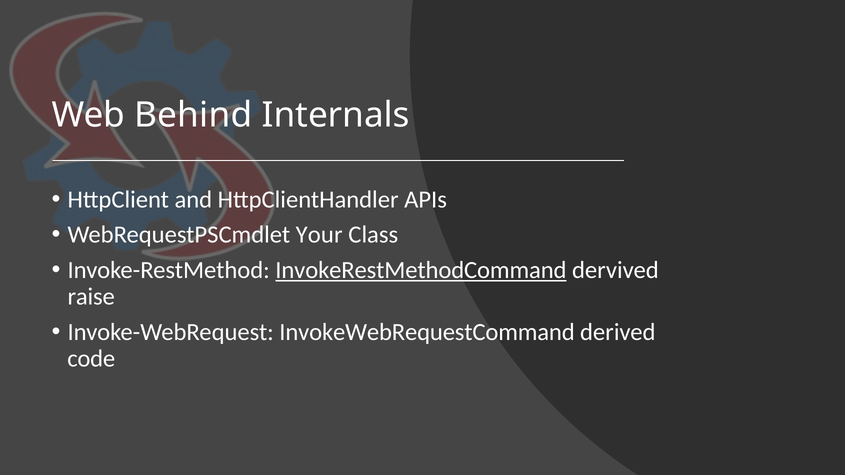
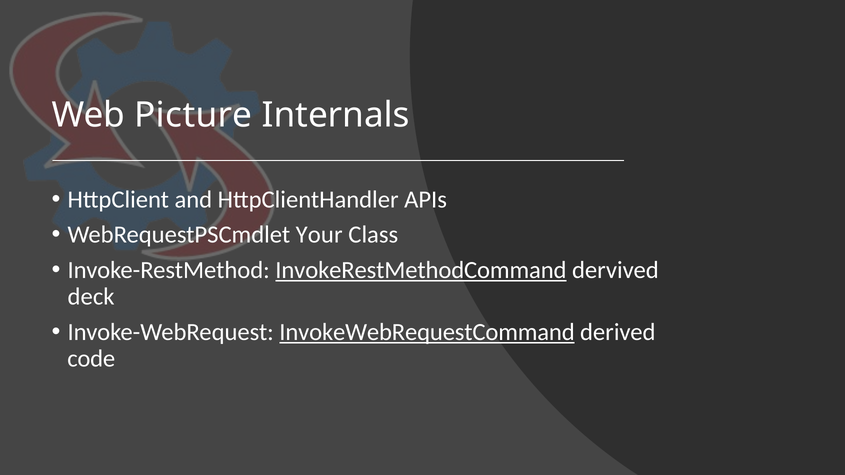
Behind: Behind -> Picture (193, 115)
raise: raise -> deck (91, 297)
InvokeWebRequestCommand underline: none -> present (427, 332)
